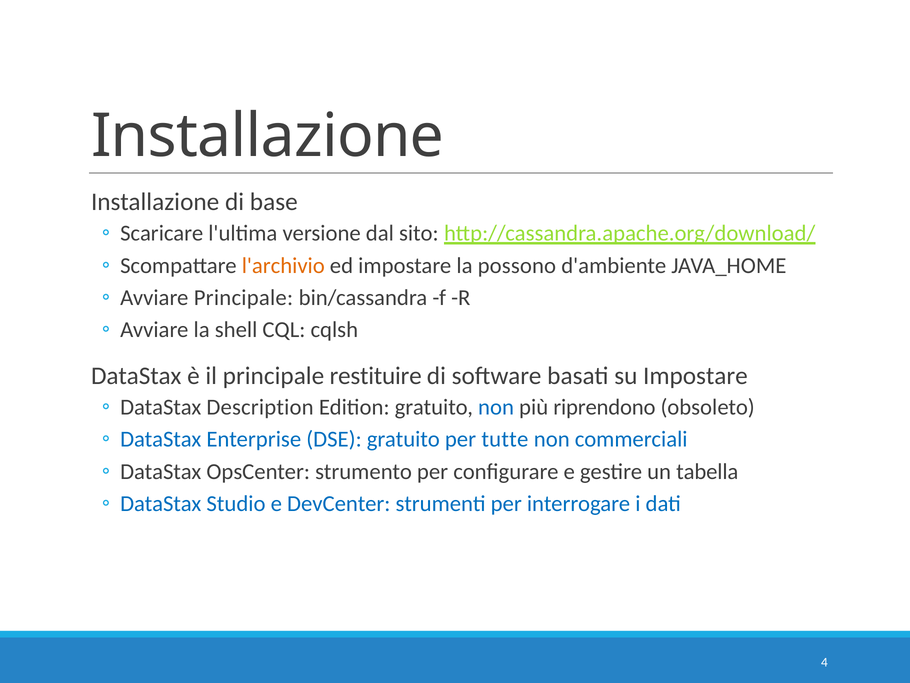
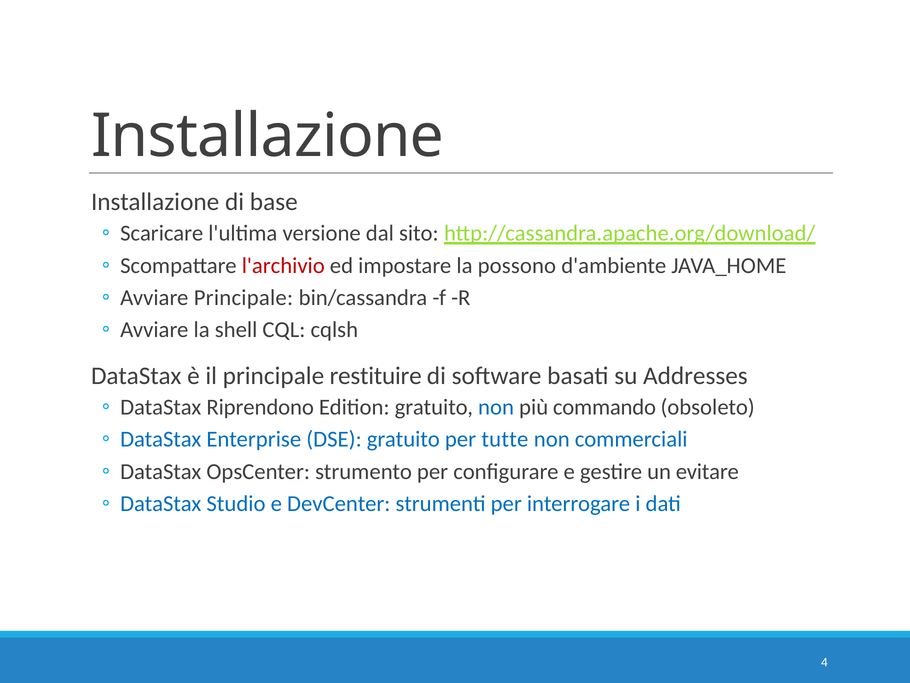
l'archivio colour: orange -> red (283, 265)
su Impostare: Impostare -> Addresses (695, 376)
Description: Description -> Riprendono (260, 407)
riprendono: riprendono -> commando (604, 407)
tabella: tabella -> evitare (707, 471)
